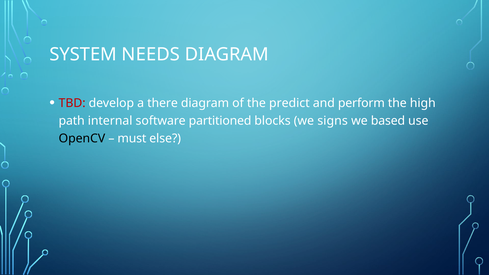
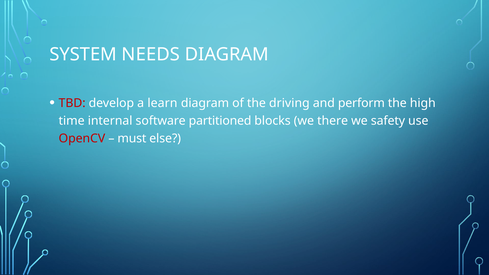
there: there -> learn (162, 103)
predict: predict -> driving (289, 103)
path: path -> time (72, 121)
signs: signs -> there (333, 121)
based: based -> safety (388, 121)
OpenCV colour: black -> red (82, 138)
